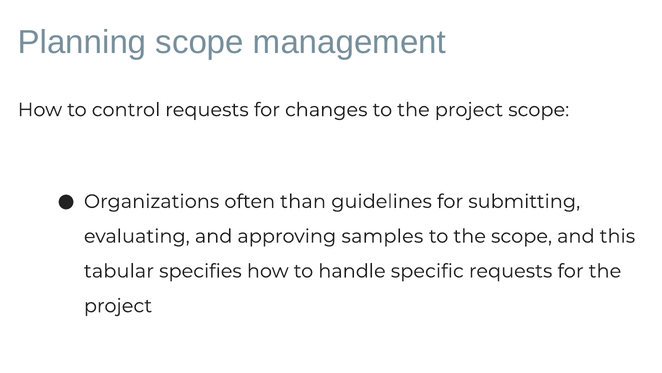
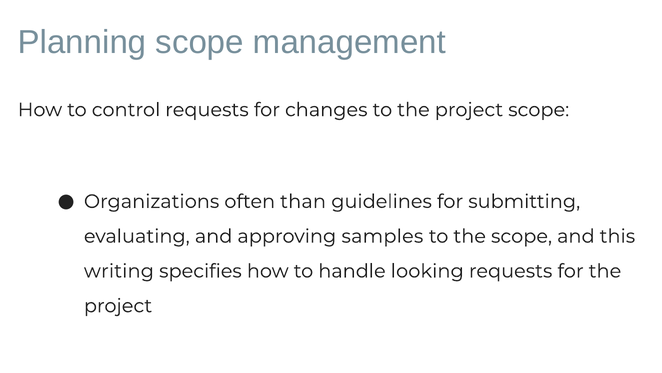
tabular: tabular -> writing (119, 271)
specific: specific -> looking (427, 271)
